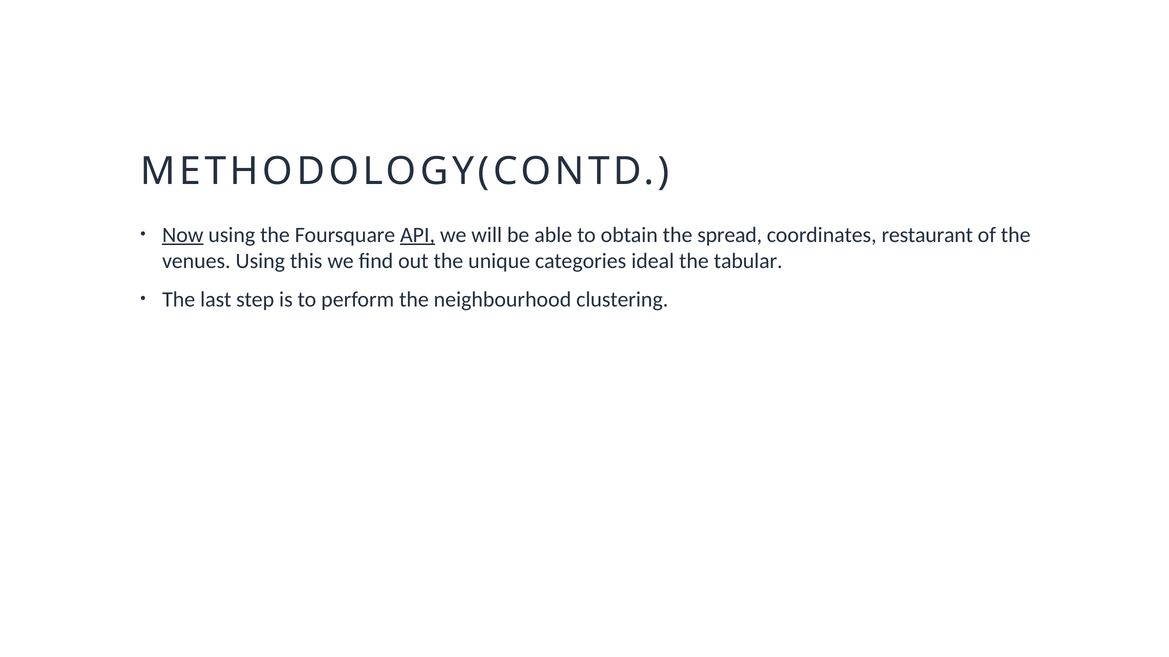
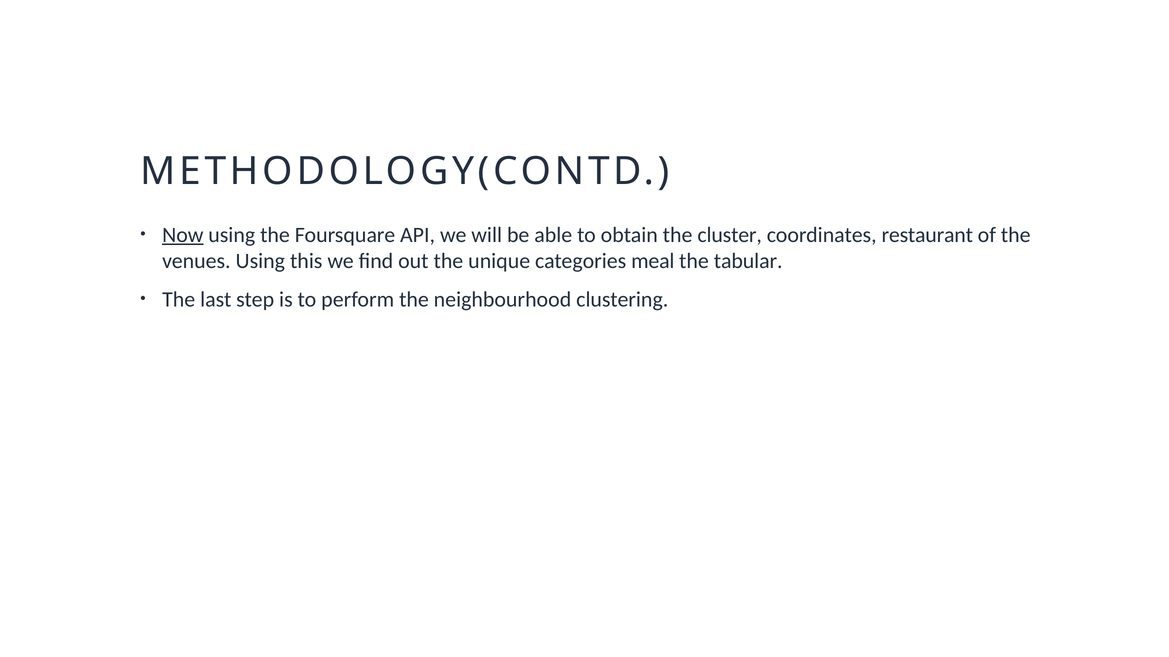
API underline: present -> none (418, 235)
spread: spread -> cluster (730, 235)
ideal: ideal -> meal (653, 261)
